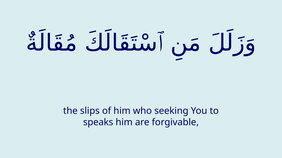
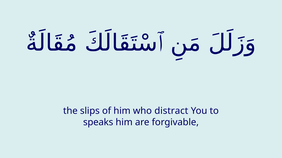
seeking: seeking -> distract (171, 111)
